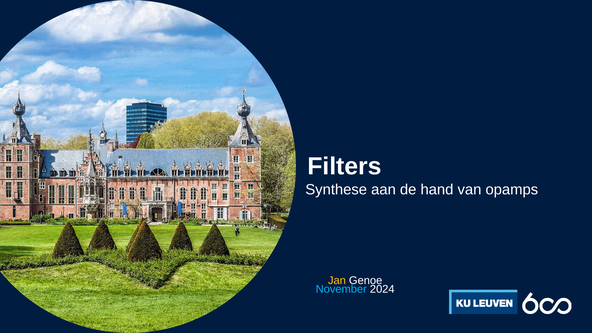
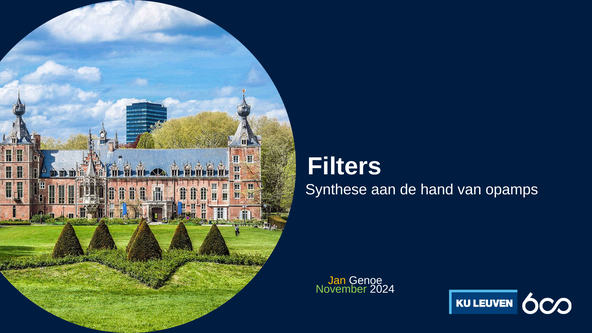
November colour: light blue -> light green (341, 289)
